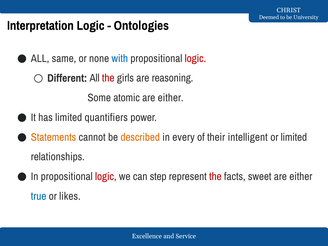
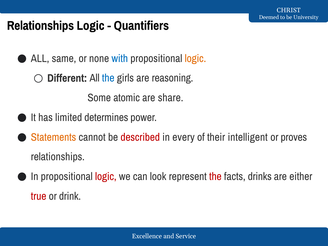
Interpretation: Interpretation -> Relationships (40, 26)
Ontologies: Ontologies -> Quantifiers (141, 26)
logic colour: red -> orange (195, 58)
the colour: red -> blue (108, 78)
either: either -> share (171, 98)
quantifiers: quantifiers -> determines (106, 117)
described colour: orange -> red (140, 137)
or limited: limited -> proves (294, 137)
step: step -> look (158, 177)
sweet: sweet -> drinks (260, 177)
true colour: blue -> red (39, 196)
likes: likes -> drink (70, 196)
